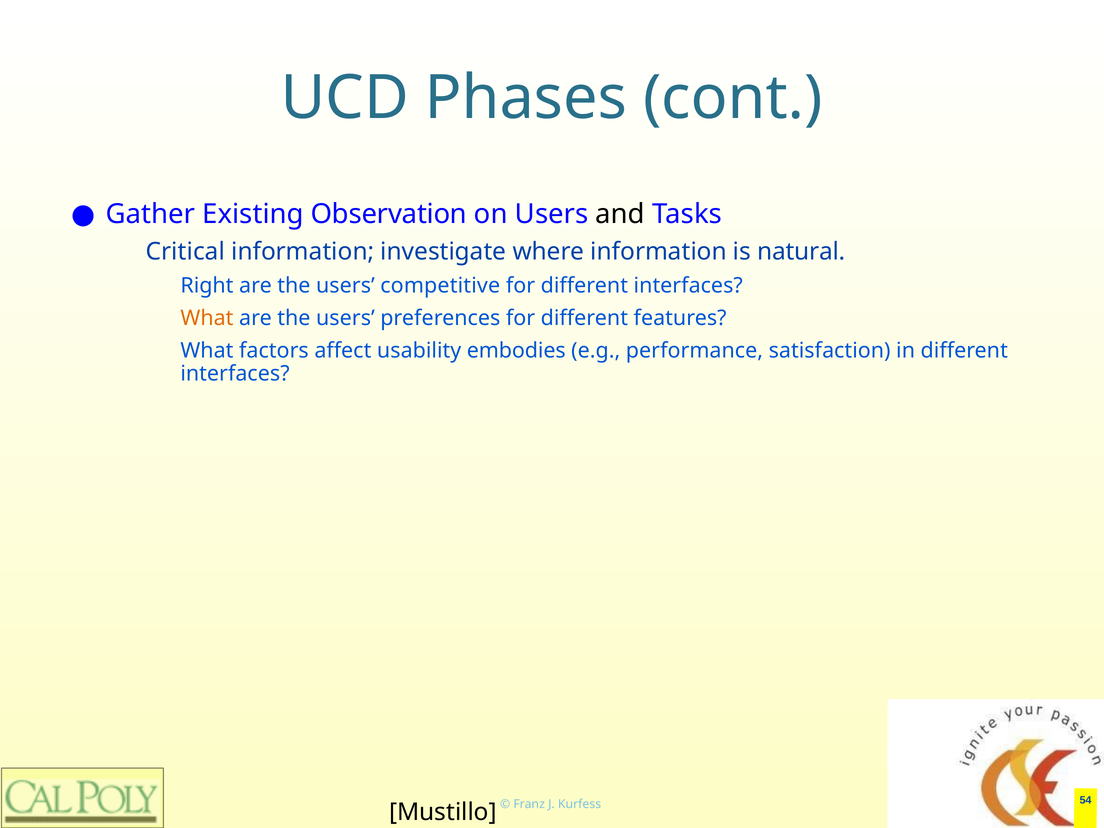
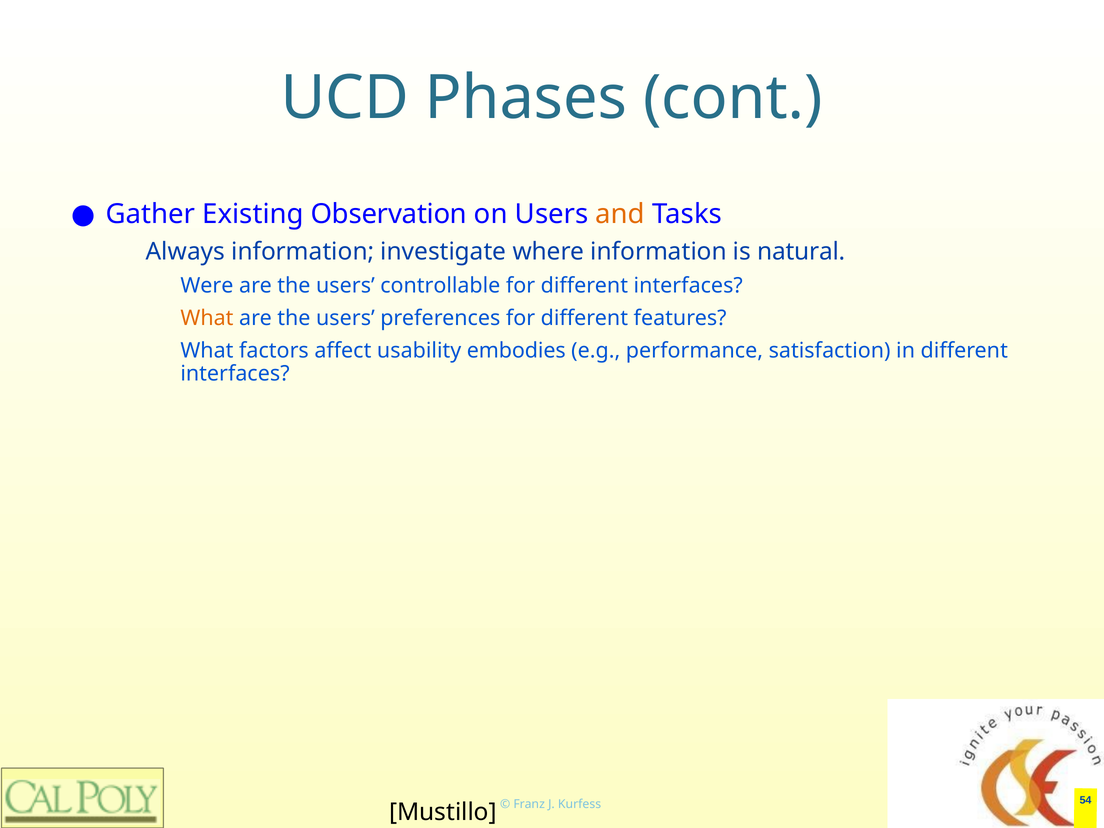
and colour: black -> orange (620, 214)
Critical: Critical -> Always (185, 251)
Right: Right -> Were (207, 286)
competitive: competitive -> controllable (440, 286)
